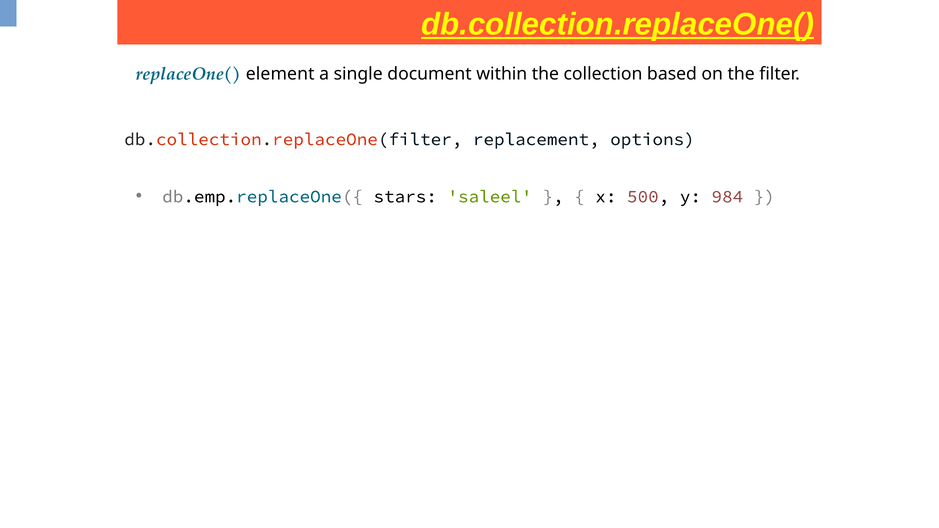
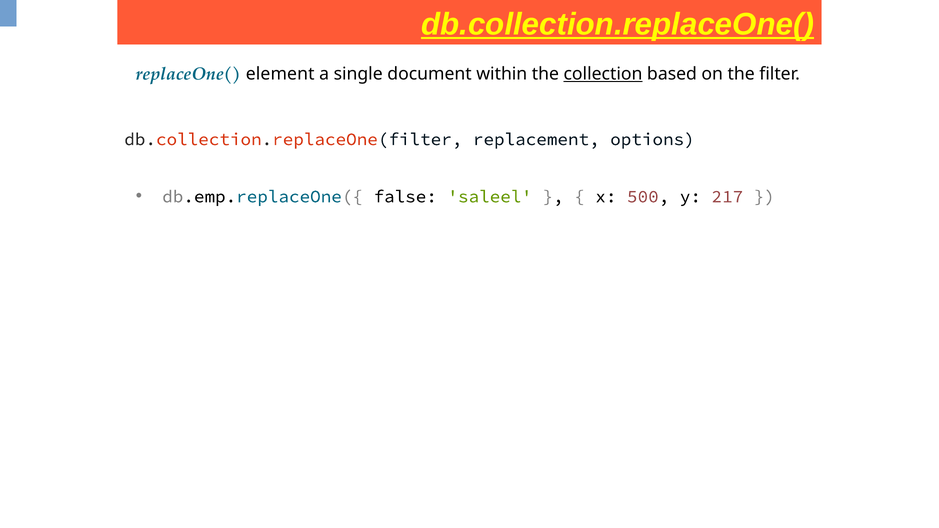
collection underline: none -> present (603, 74)
stars: stars -> false (405, 197)
984: 984 -> 217 (727, 197)
